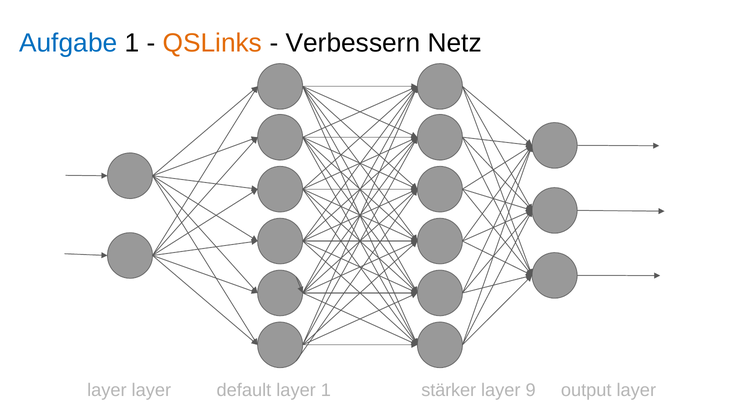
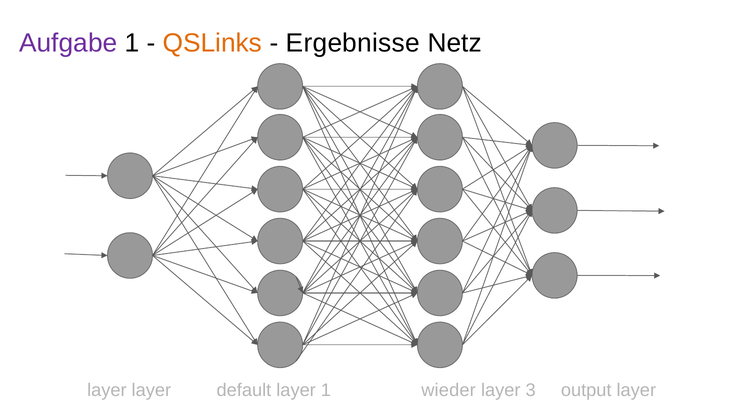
Aufgabe colour: blue -> purple (68, 43)
Verbessern: Verbessern -> Ergebnisse (353, 43)
stärker: stärker -> wieder (449, 391)
9: 9 -> 3 (531, 391)
